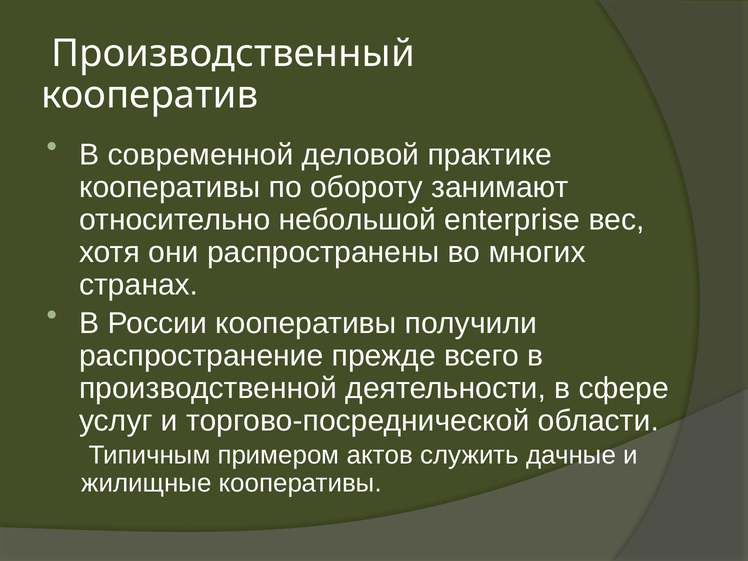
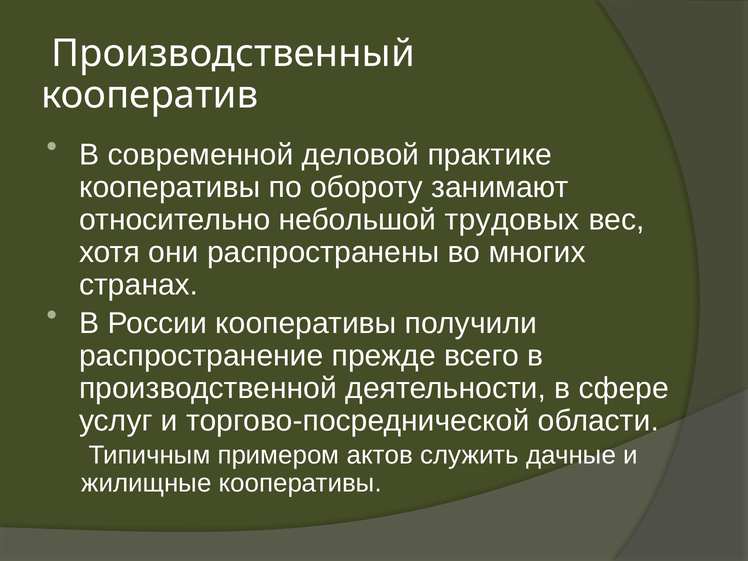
enterprise: enterprise -> трудовых (512, 220)
